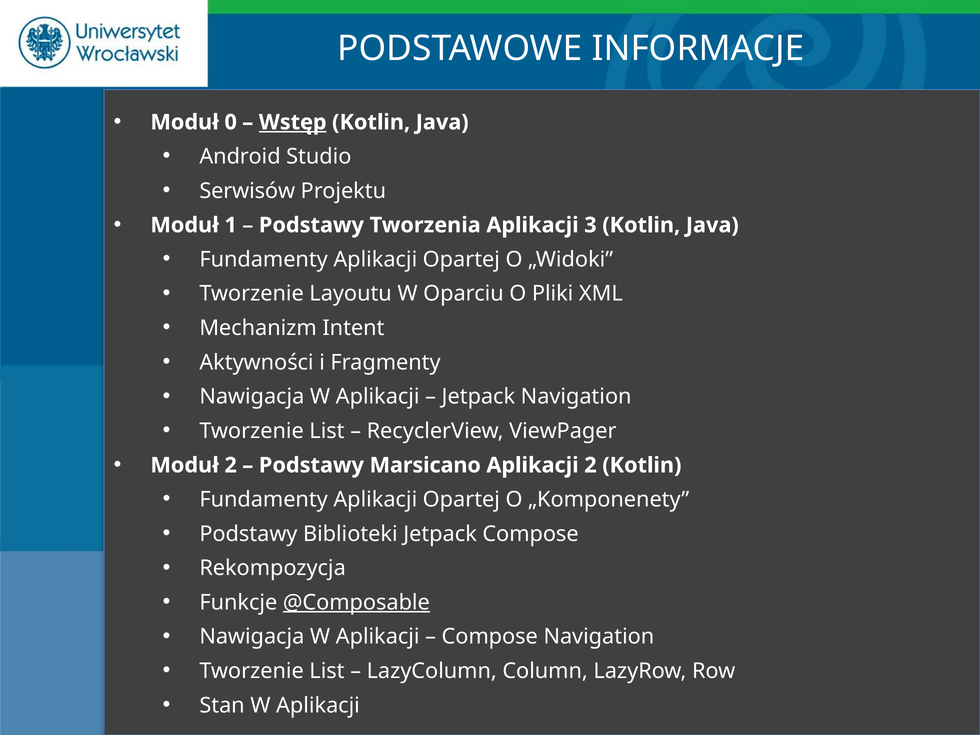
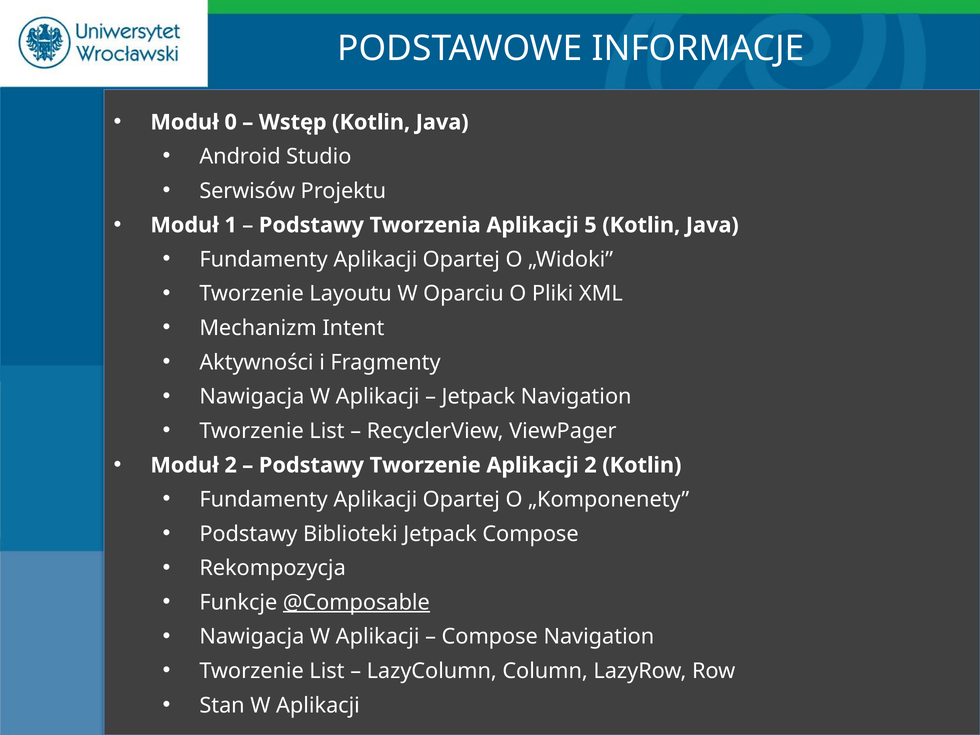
Wstęp underline: present -> none (293, 122)
3: 3 -> 5 (590, 225)
Podstawy Marsicano: Marsicano -> Tworzenie (425, 465)
